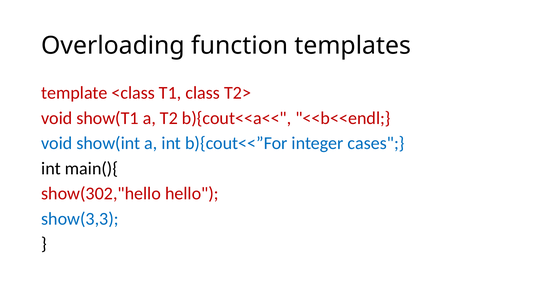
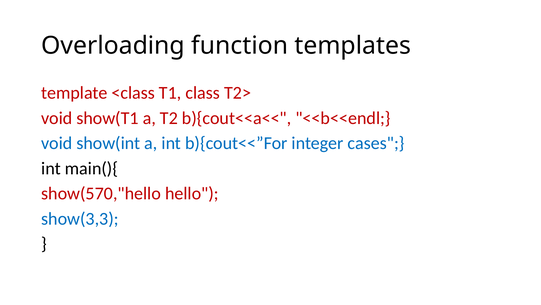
show(302,"hello: show(302,"hello -> show(570,"hello (101, 193)
